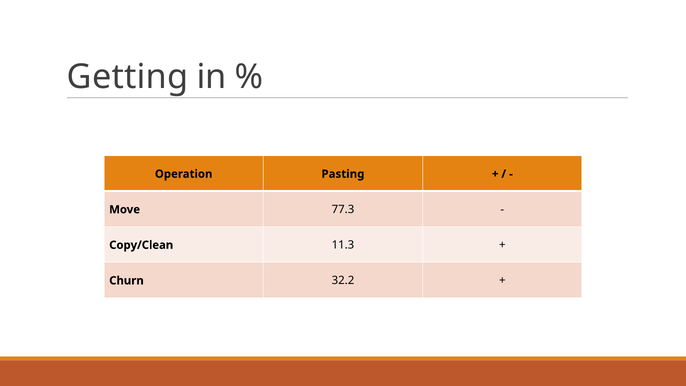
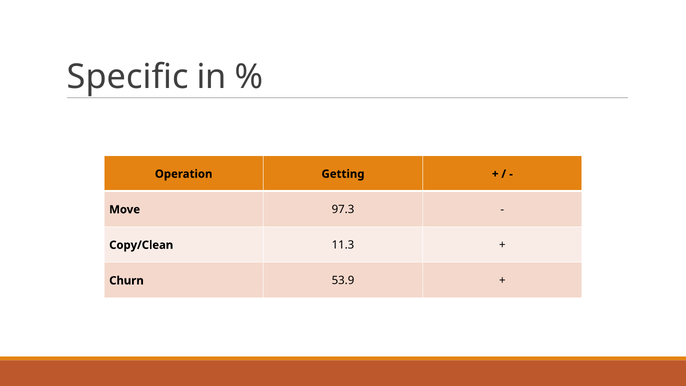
Getting: Getting -> Specific (128, 77)
Pasting: Pasting -> Getting (343, 174)
77.3: 77.3 -> 97.3 (343, 209)
32.2: 32.2 -> 53.9 (343, 281)
